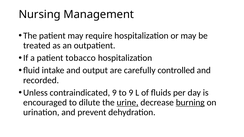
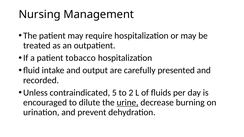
controlled: controlled -> presented (176, 70)
contraindicated 9: 9 -> 5 (114, 93)
to 9: 9 -> 2 (131, 93)
burning underline: present -> none (190, 103)
